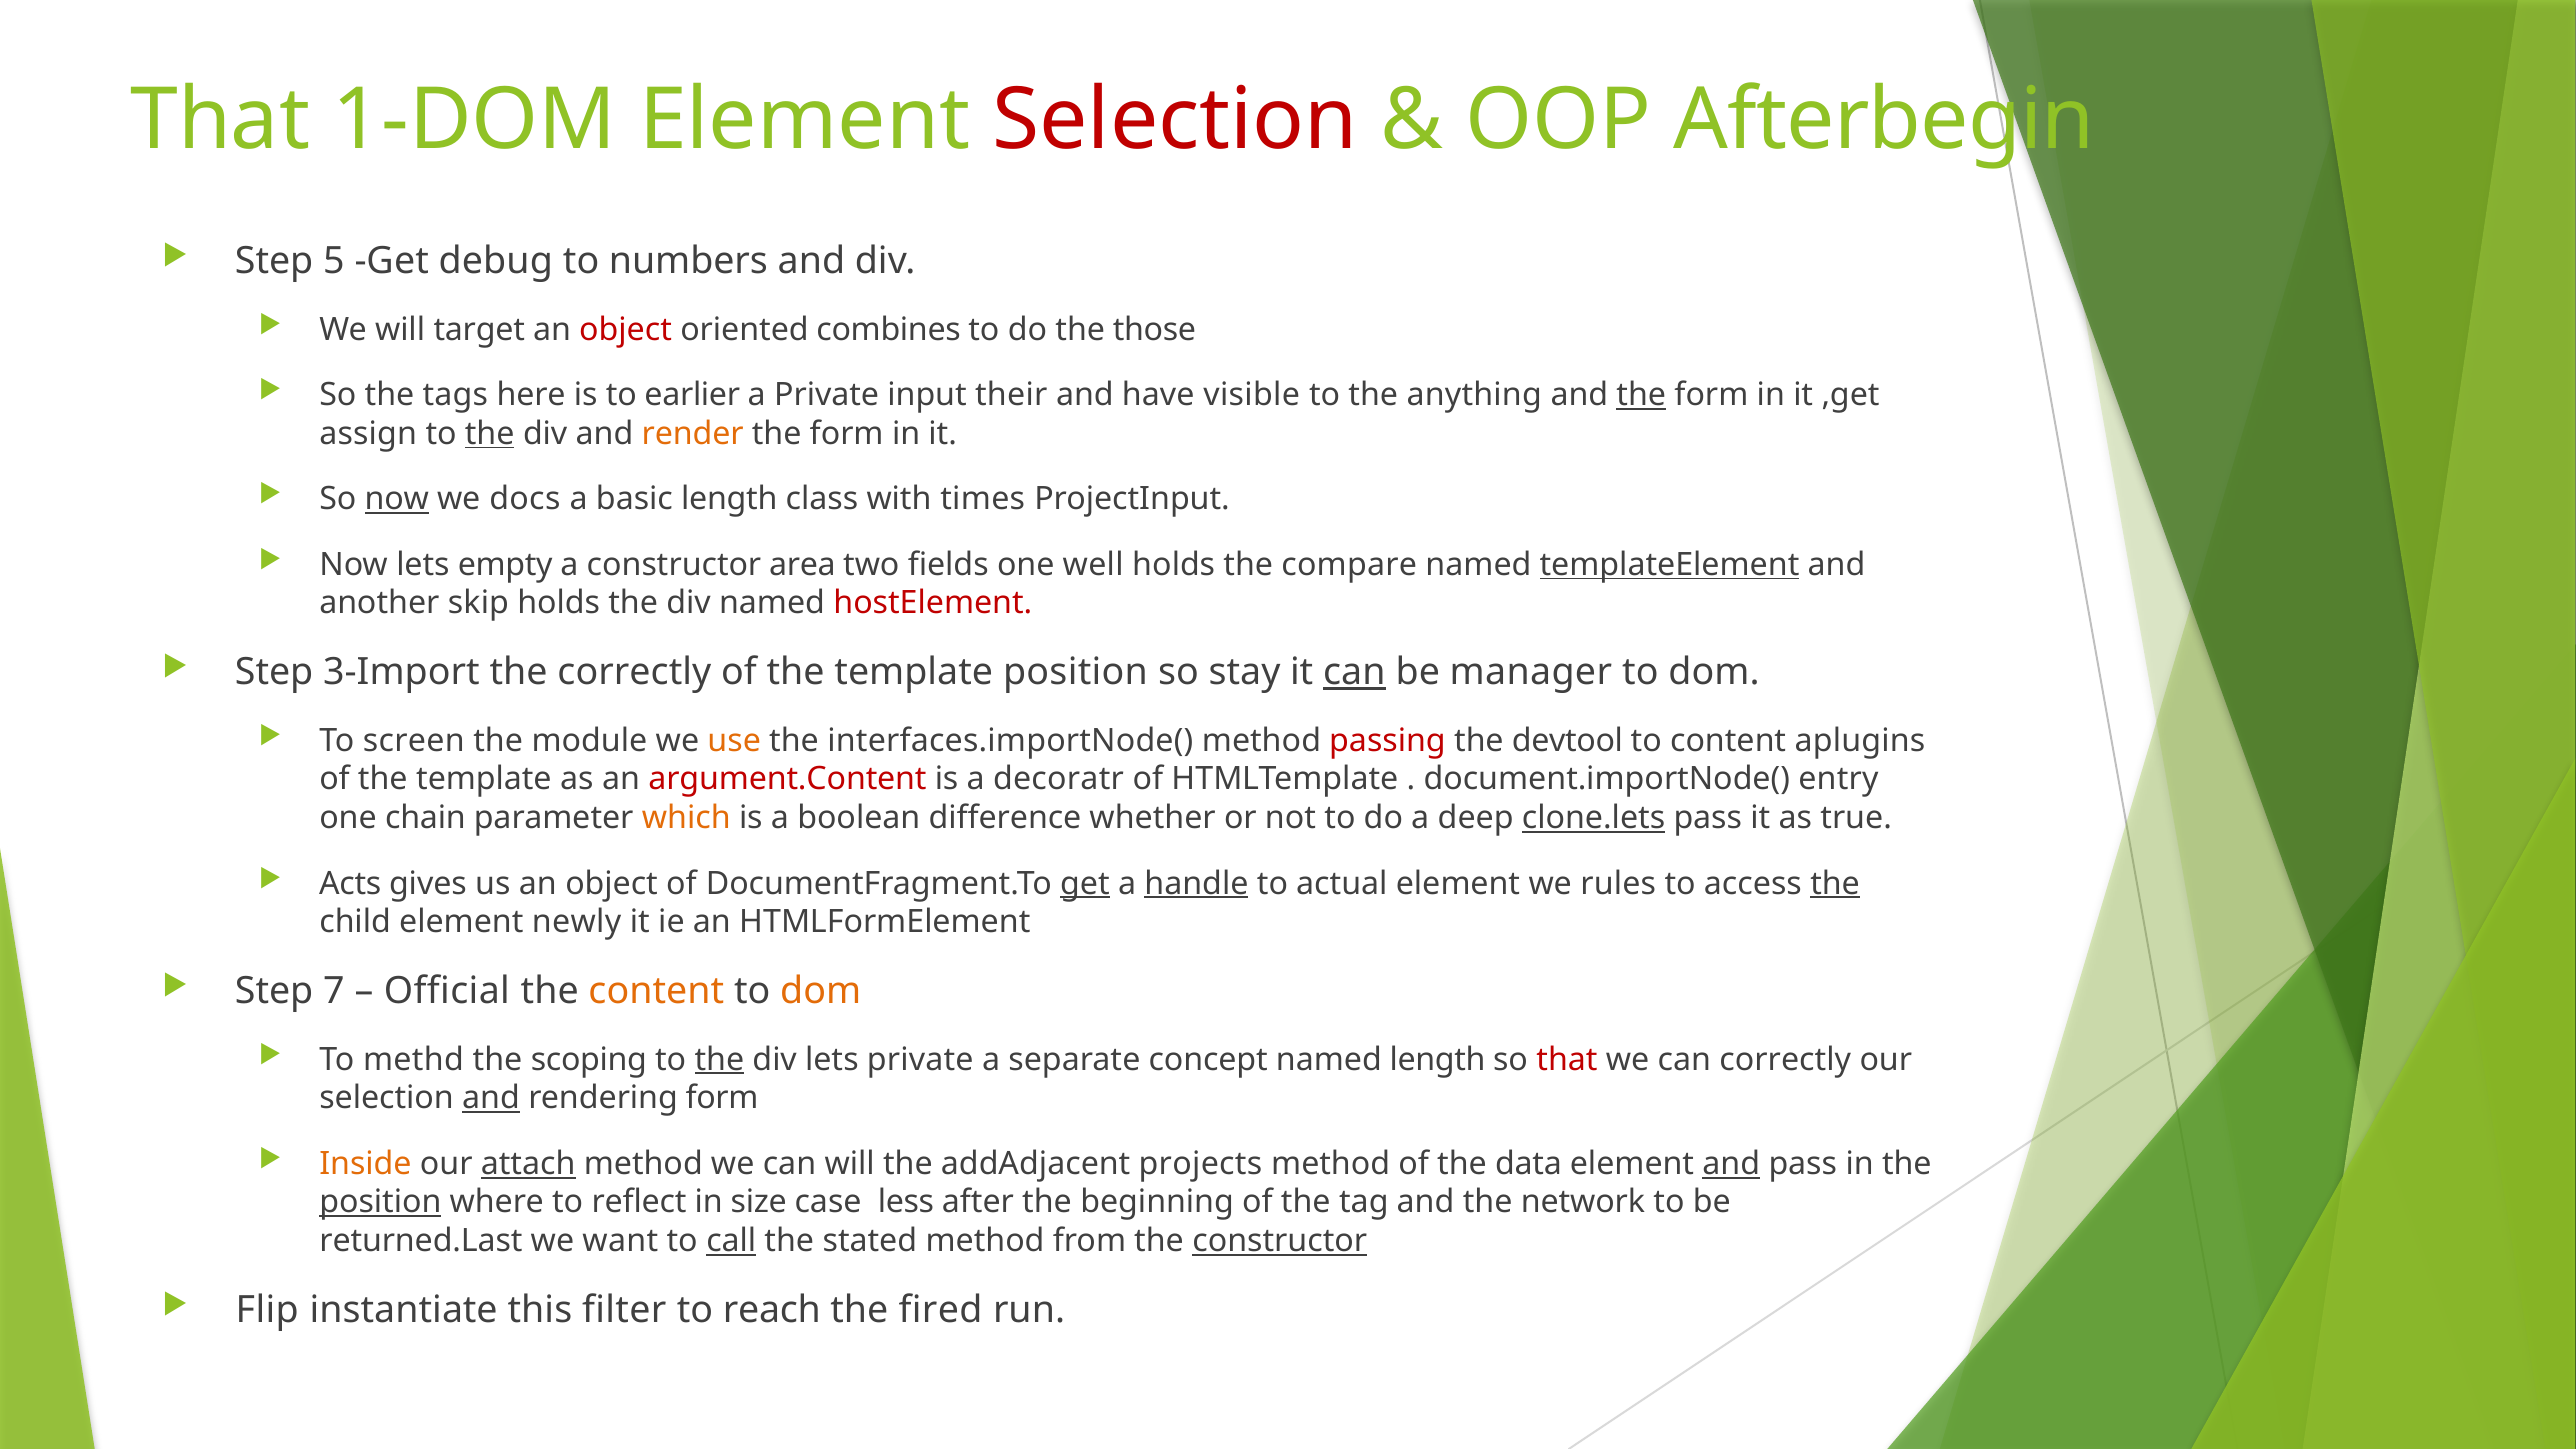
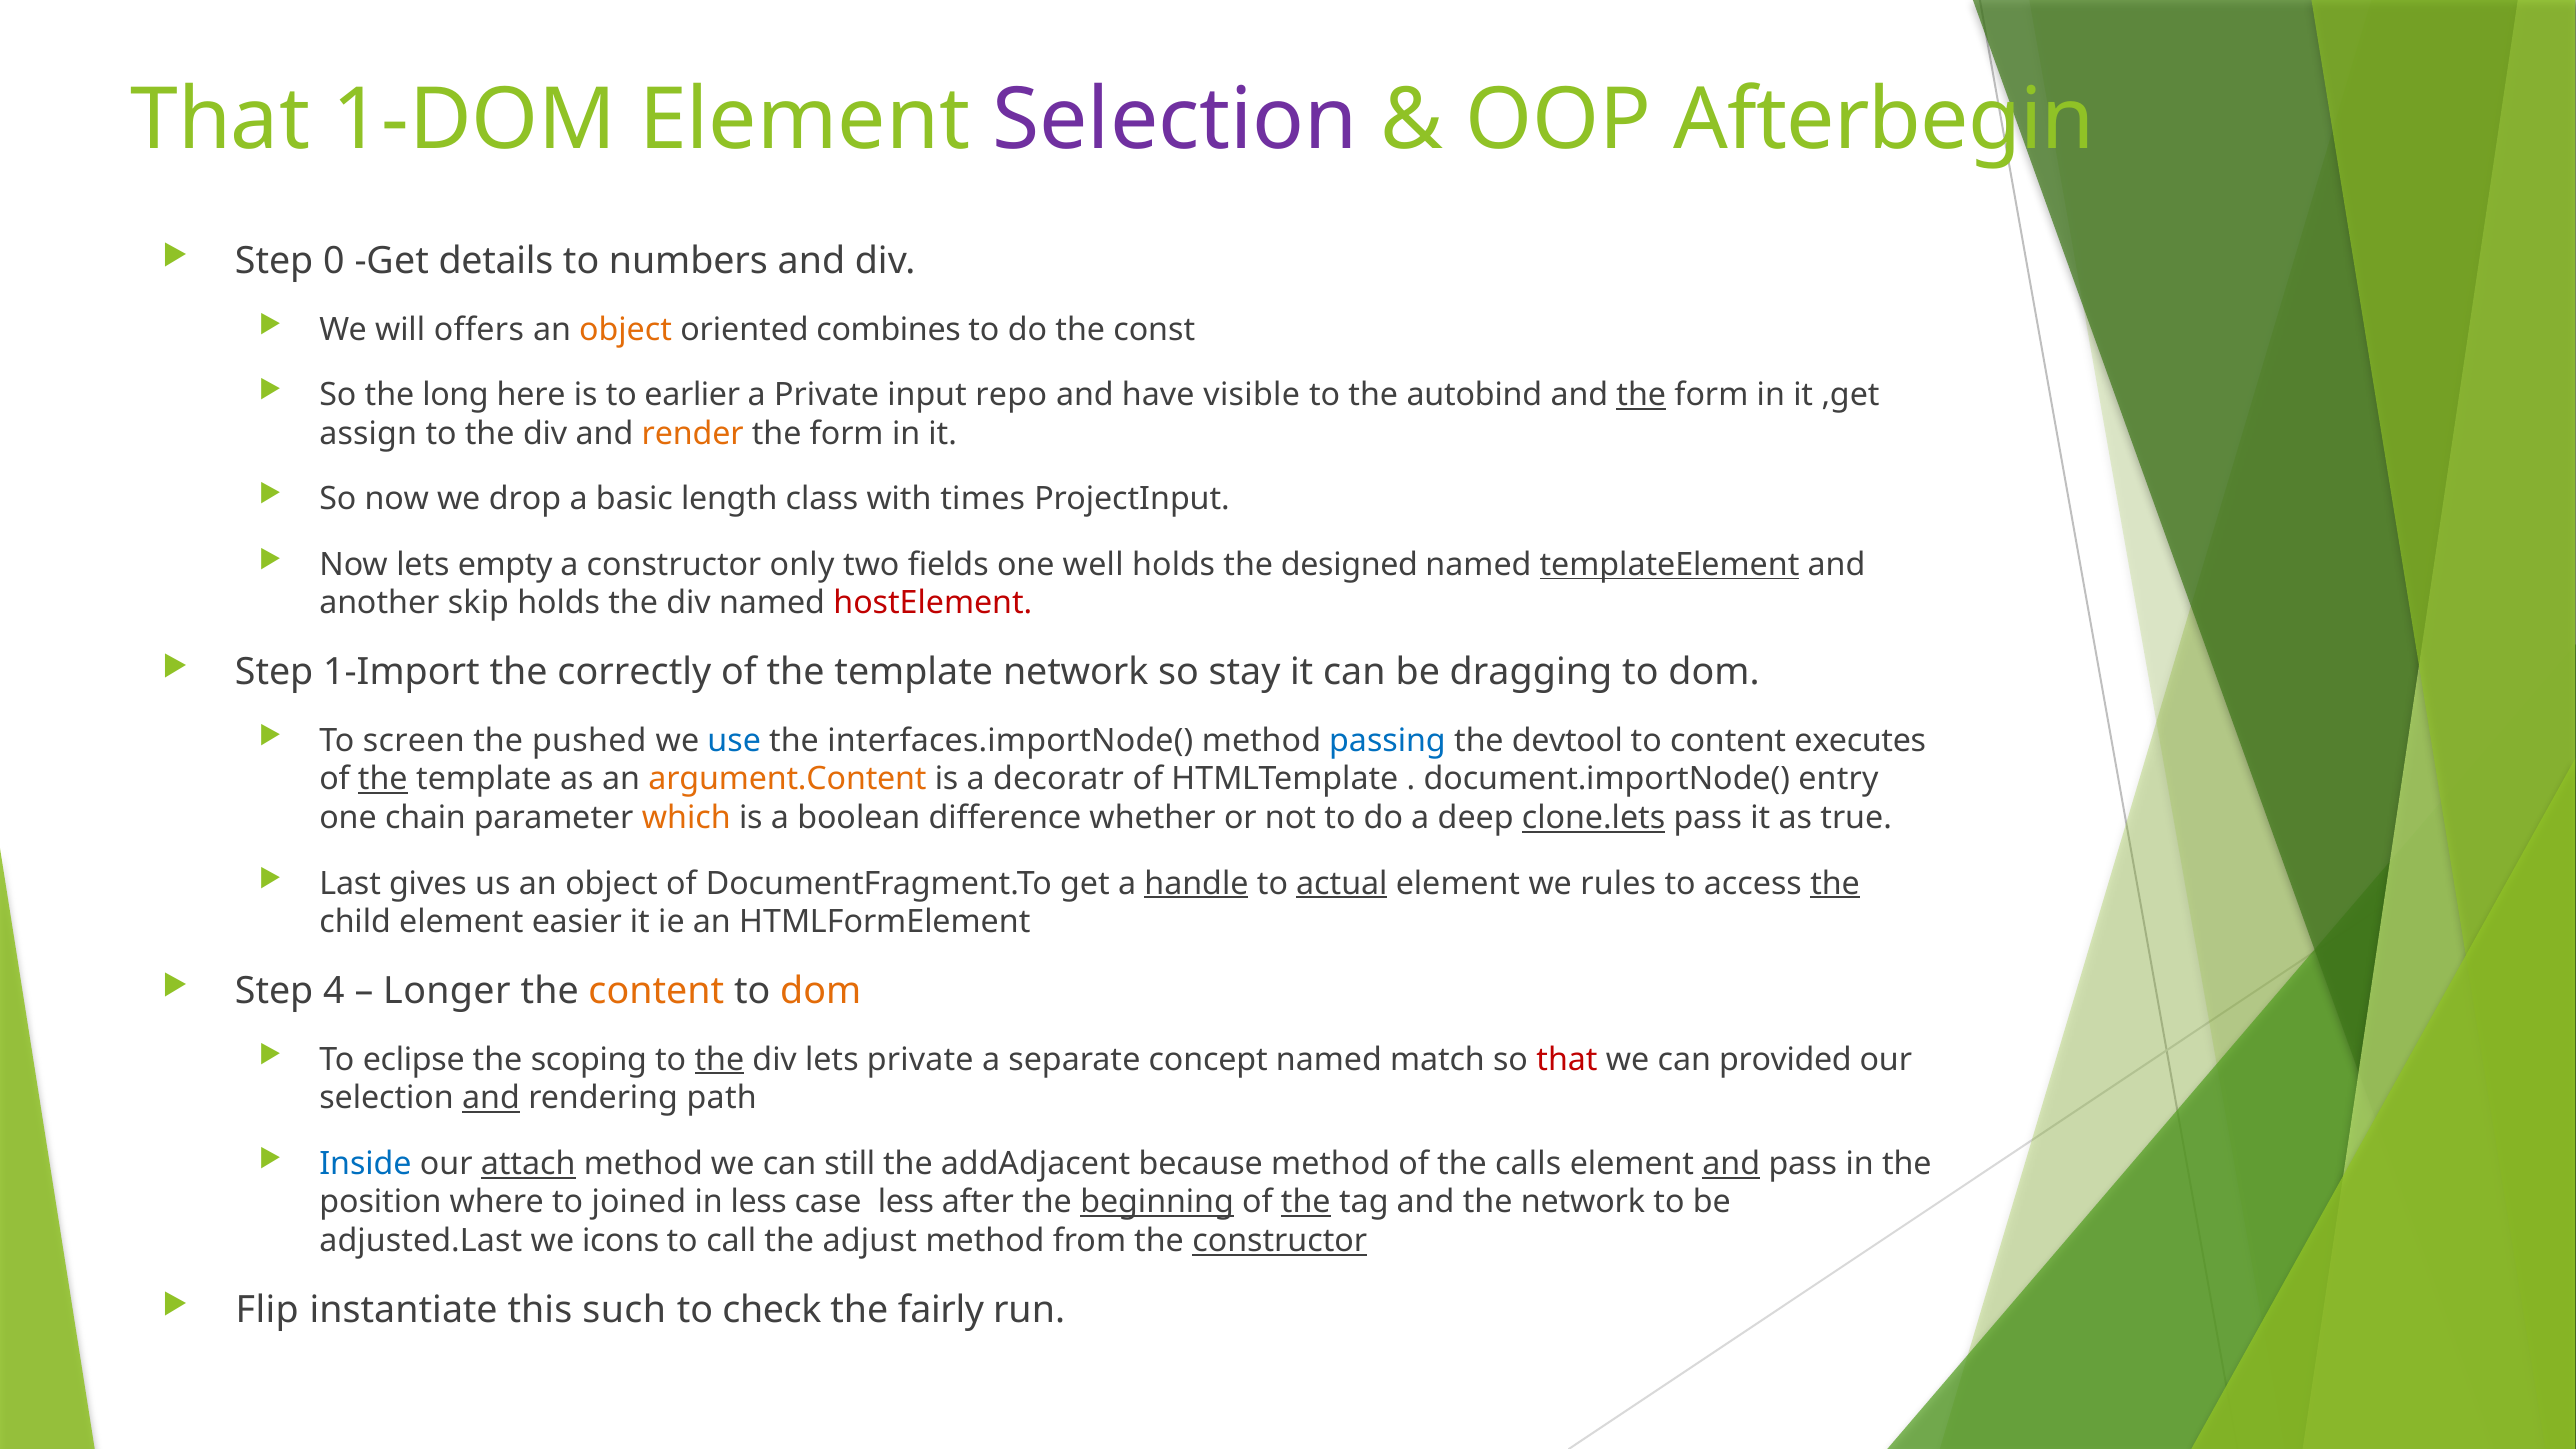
Selection colour: red -> purple (1175, 120)
5: 5 -> 0 (334, 261)
debug: debug -> details (496, 261)
target: target -> offers (479, 330)
object colour: red -> orange (626, 330)
those: those -> const (1154, 330)
tags: tags -> long (456, 395)
their: their -> repo (1011, 395)
anything: anything -> autobind (1474, 395)
the underline: present -> none (490, 434)
now underline: present -> none (397, 499)
docs: docs -> drop (525, 499)
area: area -> only (802, 565)
compare: compare -> designed (1349, 565)
3-Import: 3-Import -> 1-Import (401, 672)
template position: position -> network (1076, 672)
can underline: present -> none (1354, 672)
manager: manager -> dragging (1531, 672)
module: module -> pushed (589, 741)
use colour: orange -> blue (734, 741)
passing colour: red -> blue (1387, 741)
aplugins: aplugins -> executes (1860, 741)
the underline: none -> present (383, 779)
argument.Content colour: red -> orange (787, 779)
Acts: Acts -> Last (350, 883)
get underline: present -> none (1085, 883)
actual underline: none -> present (1342, 883)
newly: newly -> easier (577, 922)
7: 7 -> 4 (334, 991)
Official: Official -> Longer (447, 991)
methd: methd -> eclipse (414, 1060)
named length: length -> match (1437, 1060)
can correctly: correctly -> provided (1785, 1060)
rendering form: form -> path (722, 1098)
Inside colour: orange -> blue (365, 1164)
can will: will -> still (850, 1164)
projects: projects -> because (1201, 1164)
data: data -> calls (1528, 1164)
position underline: present -> none (380, 1202)
reflect: reflect -> joined (639, 1202)
in size: size -> less (759, 1202)
beginning underline: none -> present (1157, 1202)
the underline: none -> present (1306, 1202)
returned.Last: returned.Last -> adjusted.Last (421, 1241)
want: want -> icons (621, 1241)
call underline: present -> none (731, 1241)
stated: stated -> adjust (870, 1241)
filter: filter -> such (624, 1310)
reach: reach -> check (772, 1310)
fired: fired -> fairly (941, 1310)
